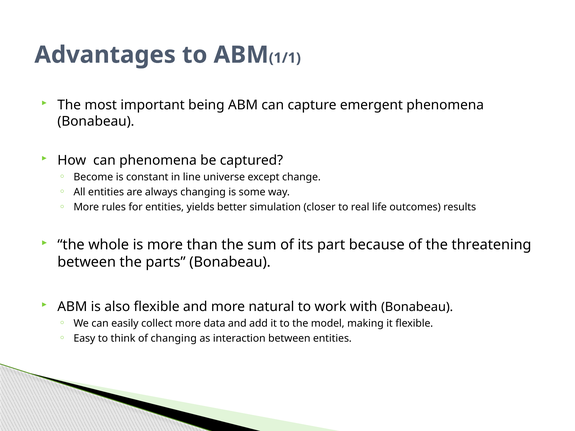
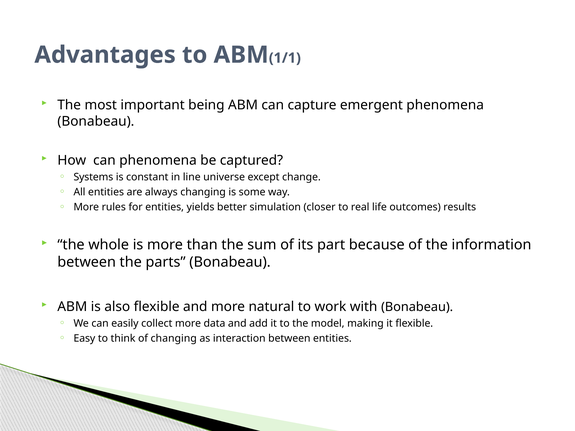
Become: Become -> Systems (93, 177)
threatening: threatening -> information (492, 245)
